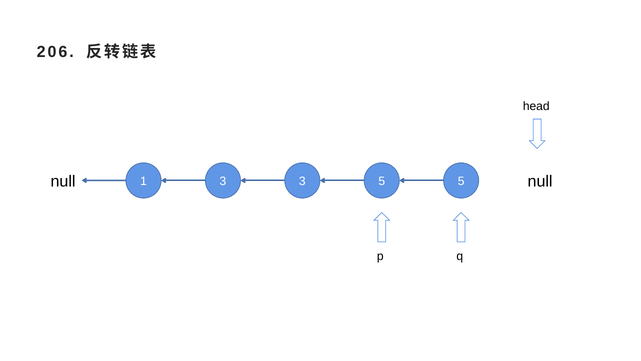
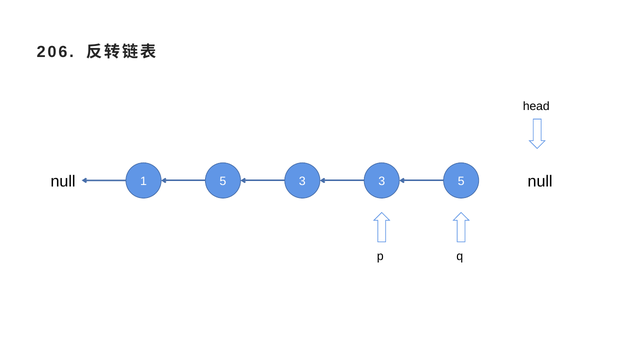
1 3: 3 -> 5 (223, 181)
3 5: 5 -> 3 (382, 181)
